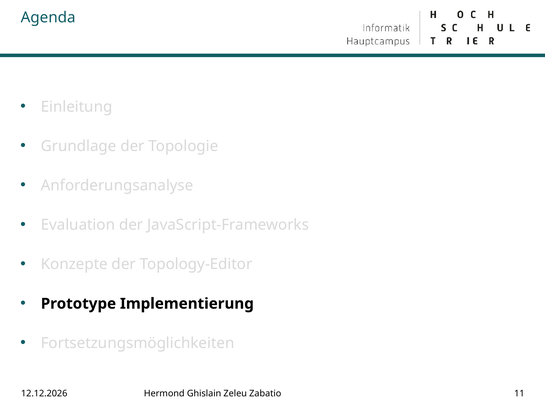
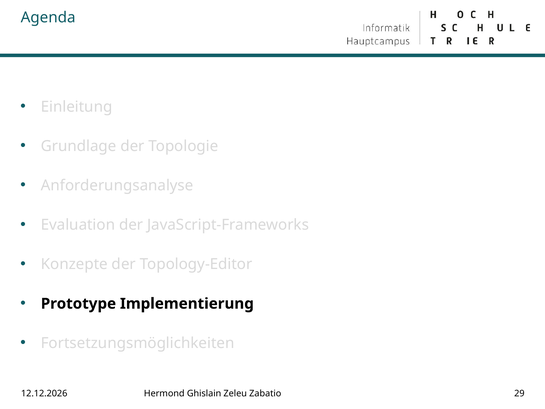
11: 11 -> 29 (519, 393)
